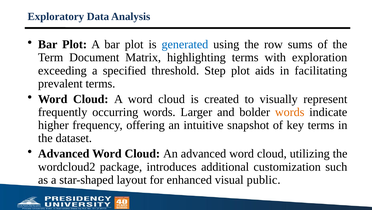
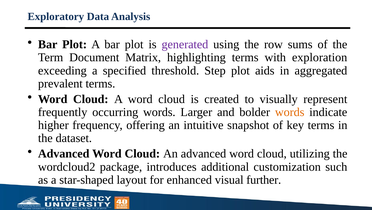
generated colour: blue -> purple (185, 44)
facilitating: facilitating -> aggregated (321, 70)
public: public -> further (264, 179)
